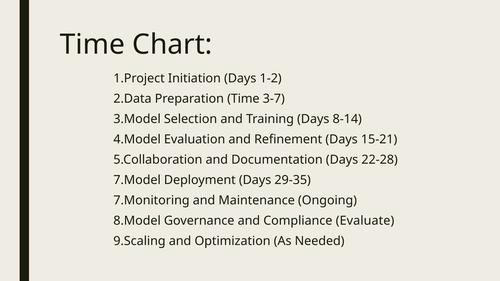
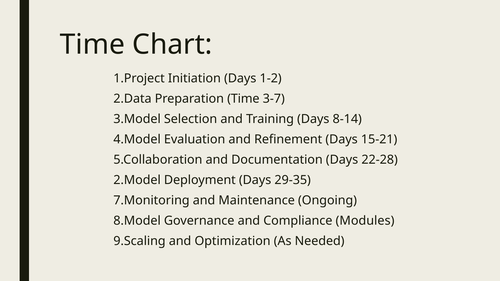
7.Model: 7.Model -> 2.Model (137, 180)
Evaluate: Evaluate -> Modules (365, 221)
